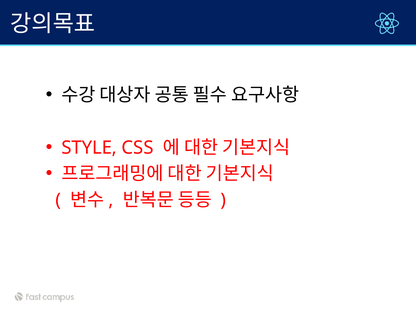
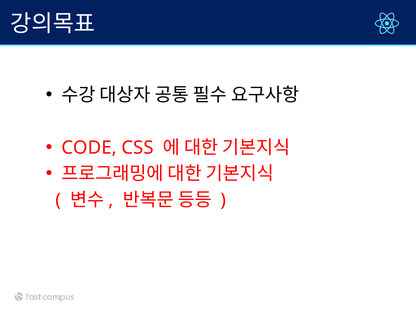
STYLE: STYLE -> CODE (89, 148)
